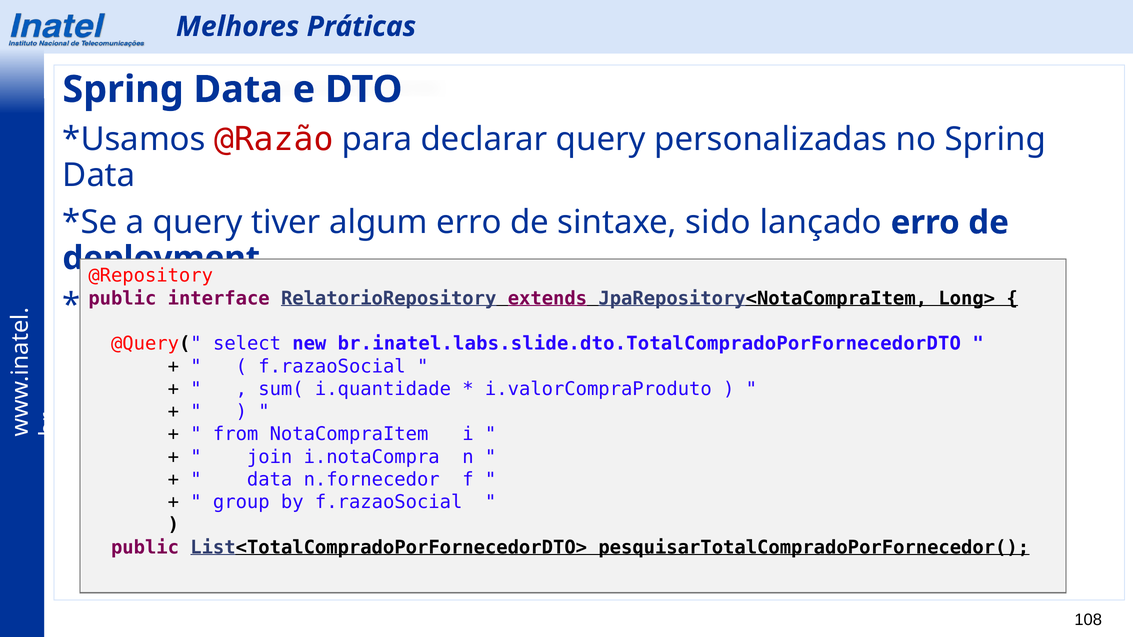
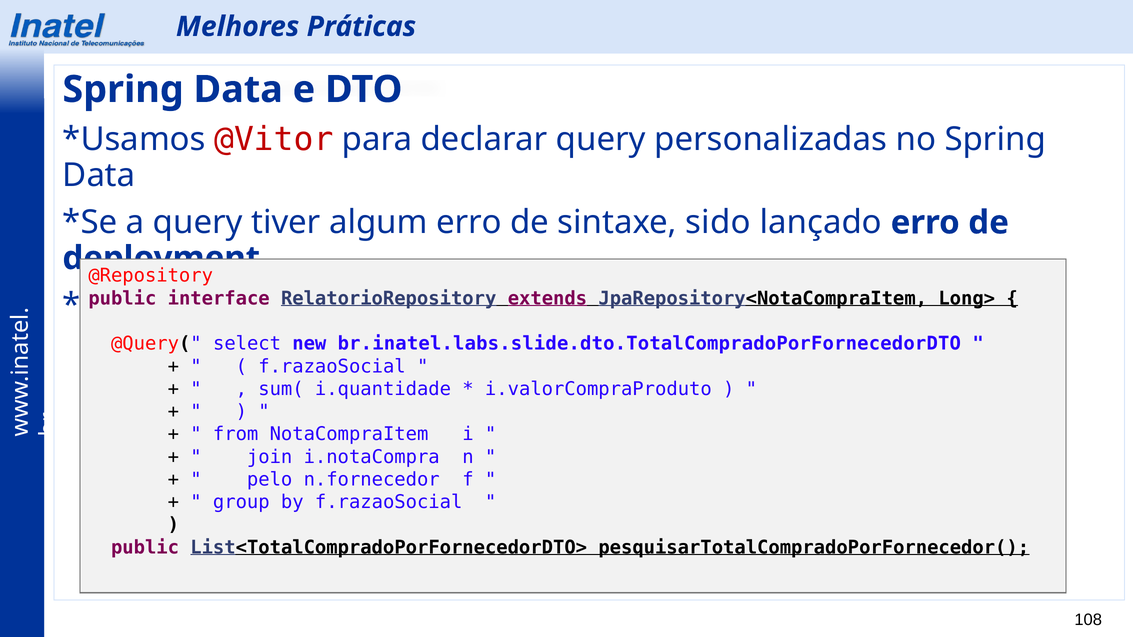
@Razão: @Razão -> @Vitor (274, 140)
data: data -> pelo (270, 480)
